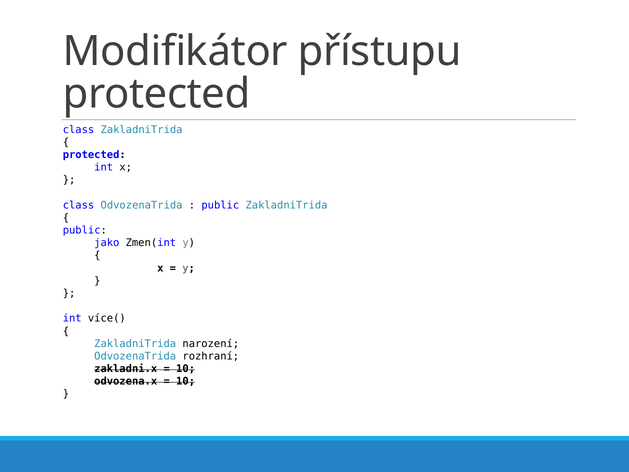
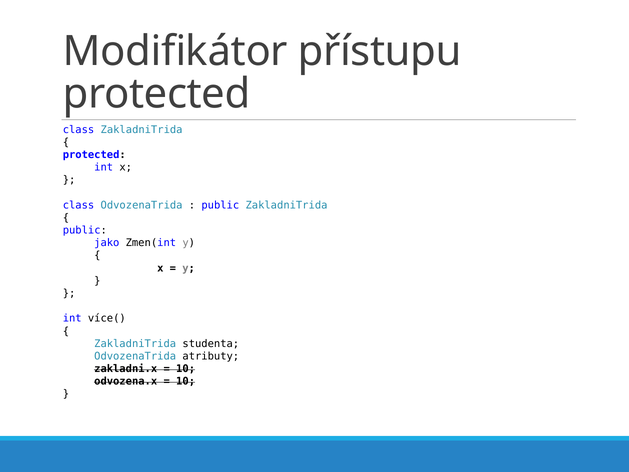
narození: narození -> studenta (211, 343)
rozhraní: rozhraní -> atributy (211, 356)
